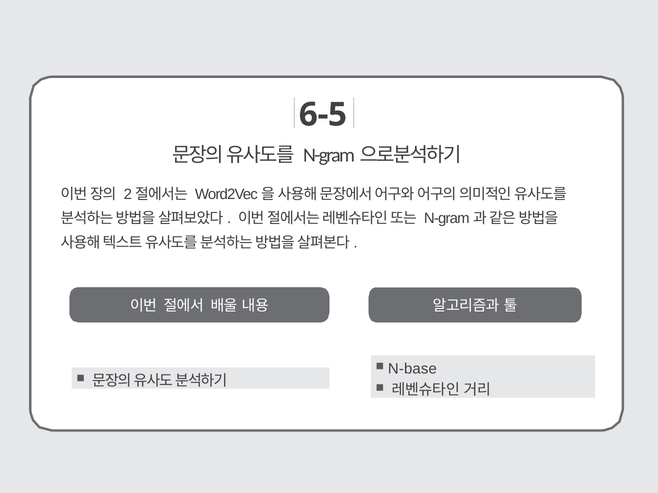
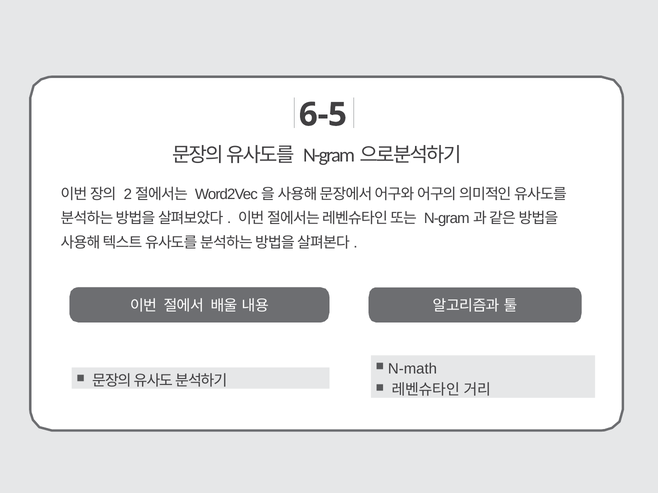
N-base: N-base -> N-math (412, 369)
